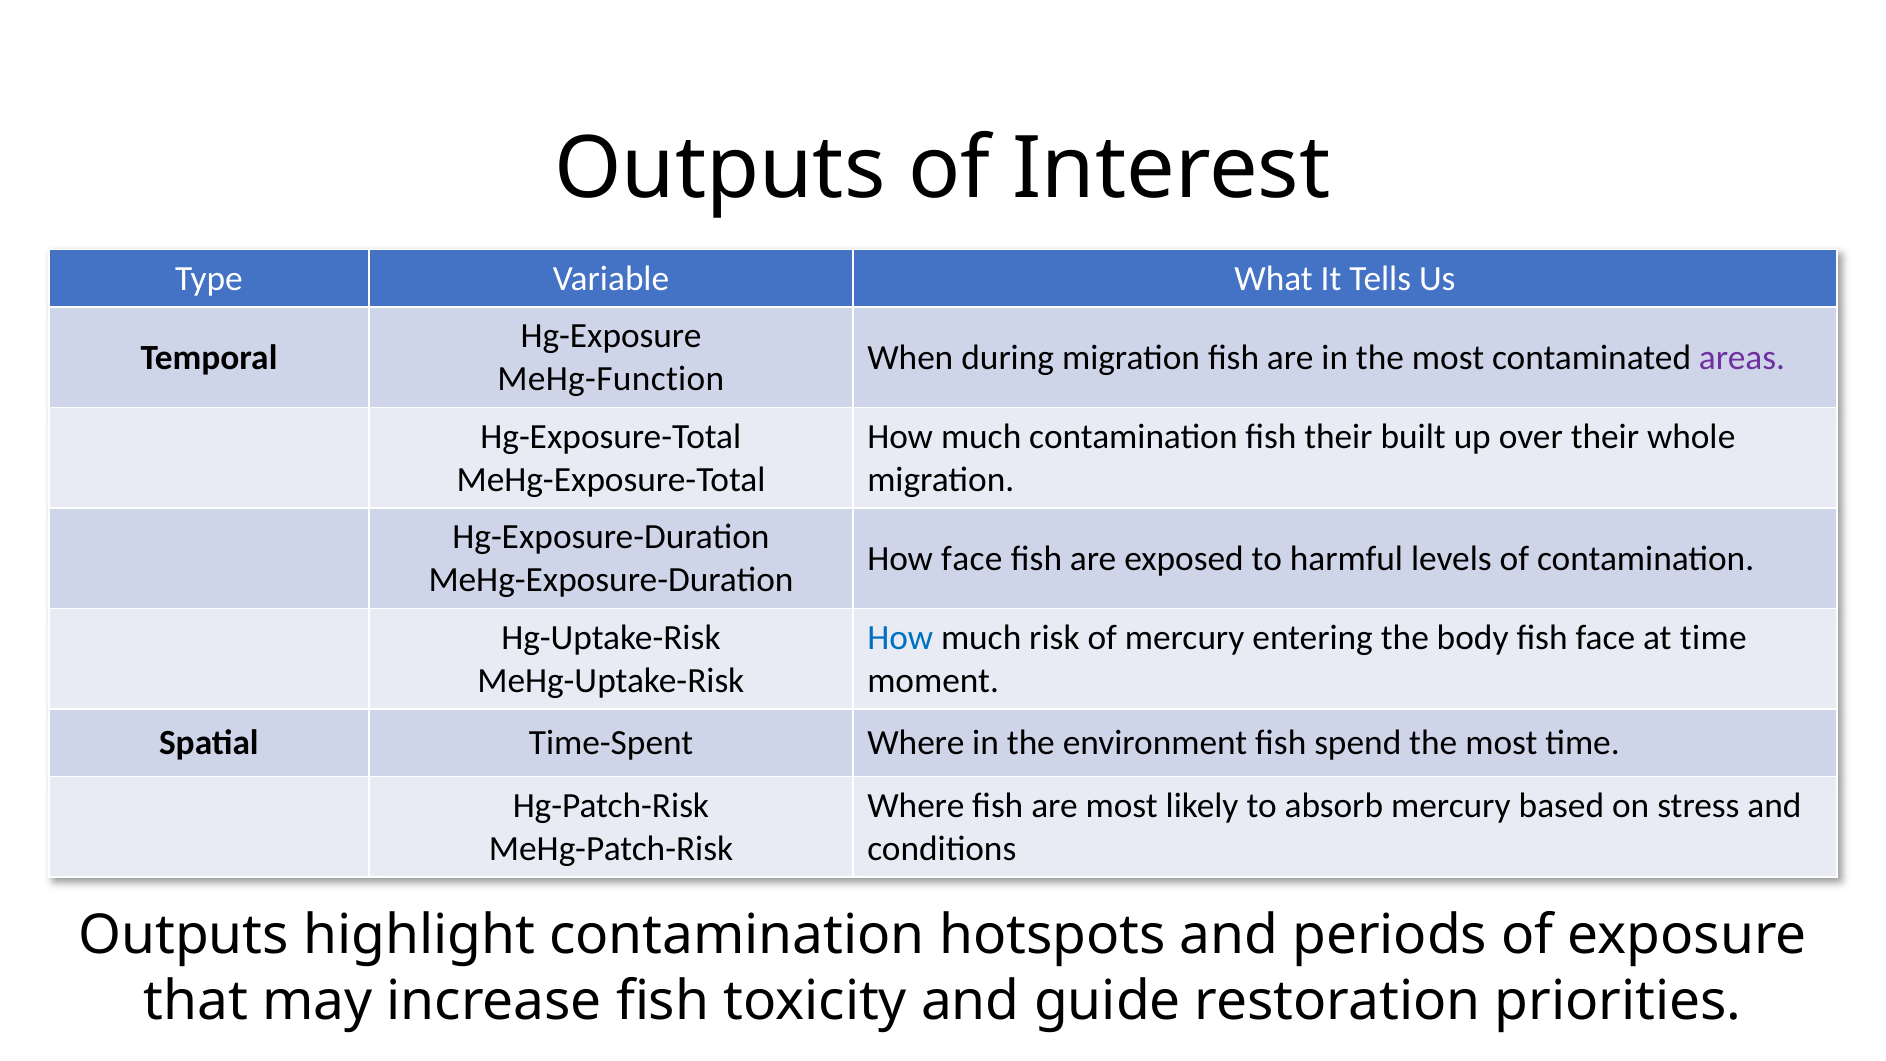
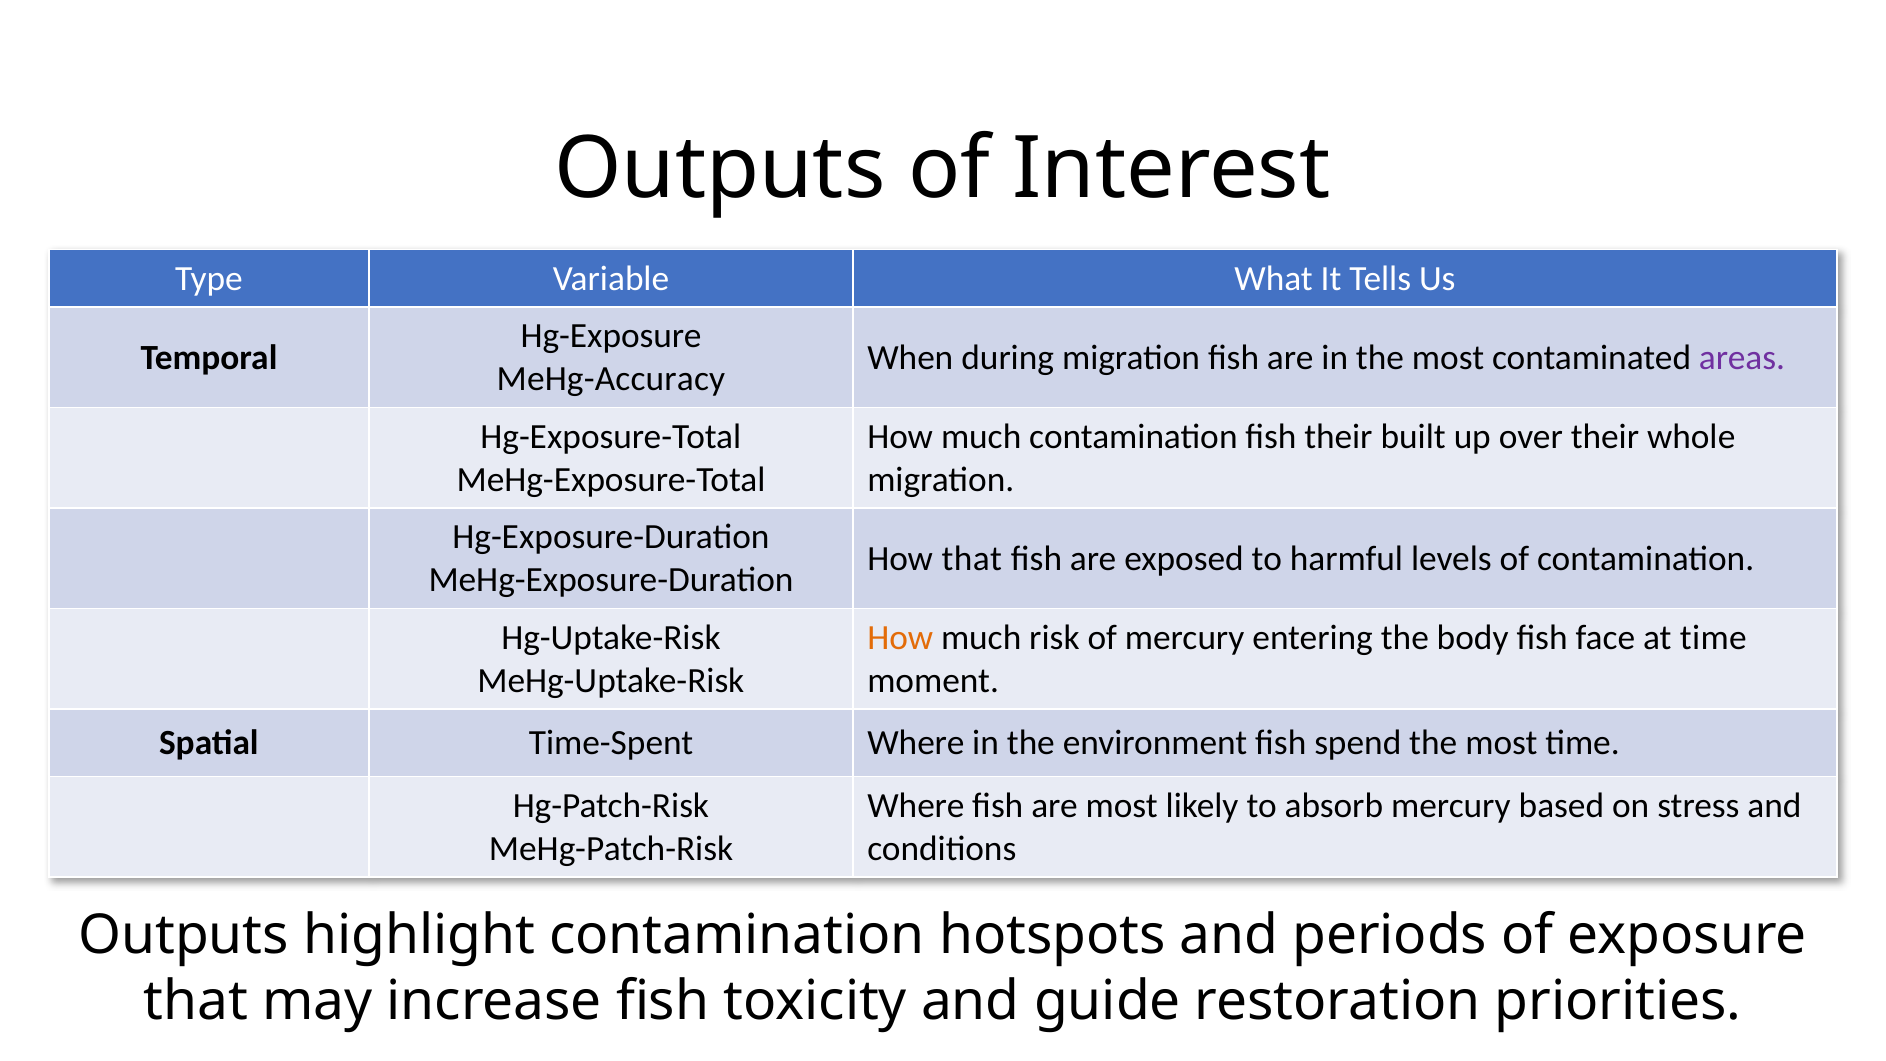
MeHg-Function: MeHg-Function -> MeHg-Accuracy (611, 379)
How face: face -> that (972, 559)
How colour: blue -> orange (900, 637)
